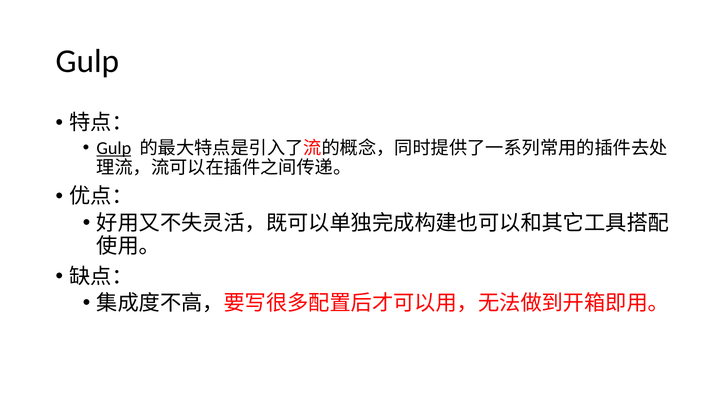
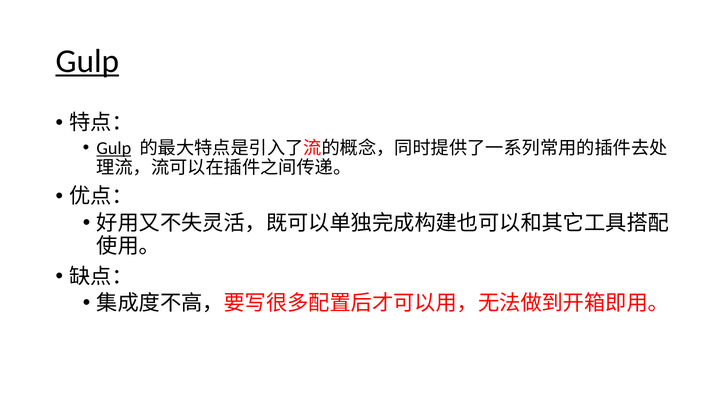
Gulp underline: none -> present (87, 61)
